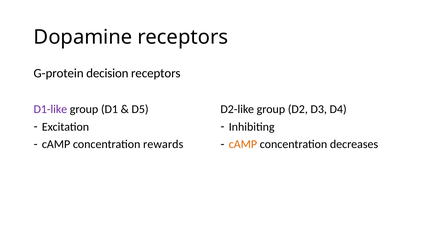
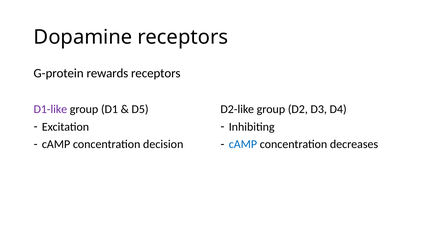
decision: decision -> rewards (107, 73)
rewards: rewards -> decision (163, 144)
cAMP colour: orange -> blue (243, 144)
